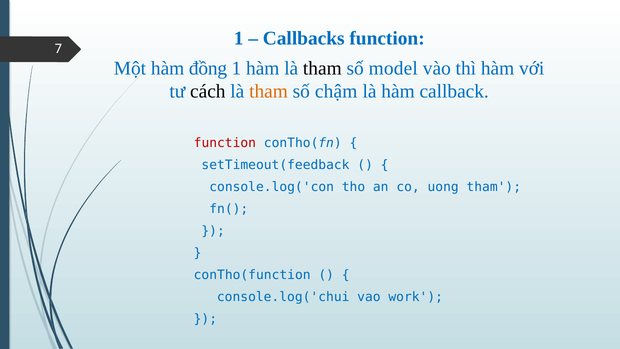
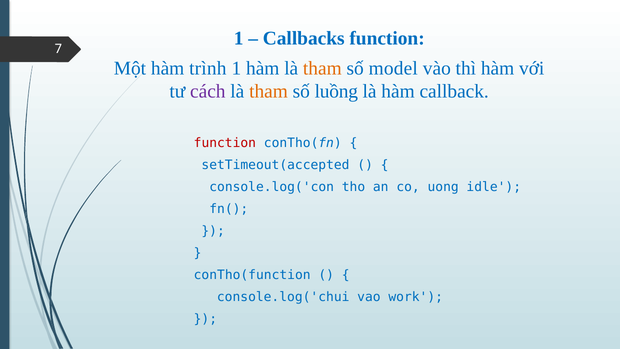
đồng: đồng -> trình (208, 68)
tham colour: black -> orange (322, 68)
cách colour: black -> purple (208, 91)
chậm: chậm -> luồng (336, 91)
setTimeout(feedback: setTimeout(feedback -> setTimeout(accepted (275, 165)
uong tham: tham -> idle (494, 187)
